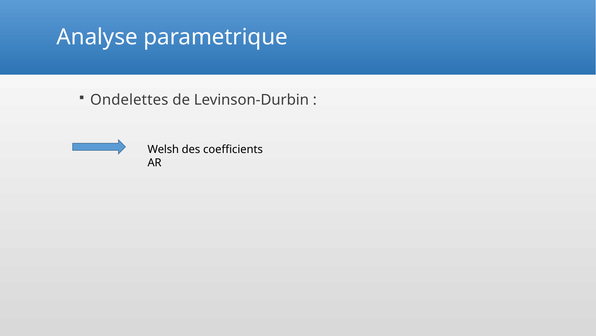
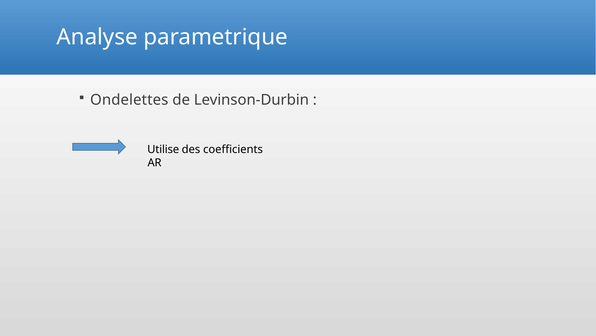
Welsh: Welsh -> Utilise (163, 149)
